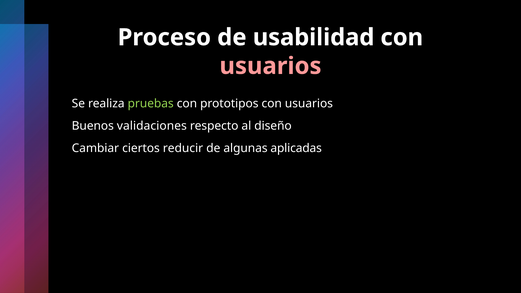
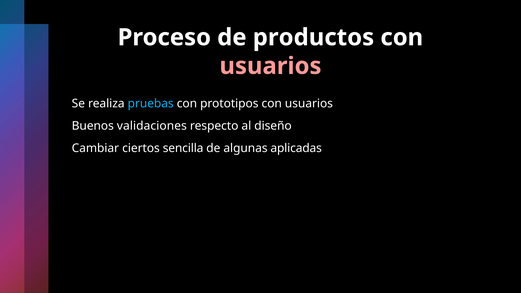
usabilidad: usabilidad -> productos (313, 37)
pruebas colour: light green -> light blue (151, 104)
reducir: reducir -> sencilla (183, 148)
